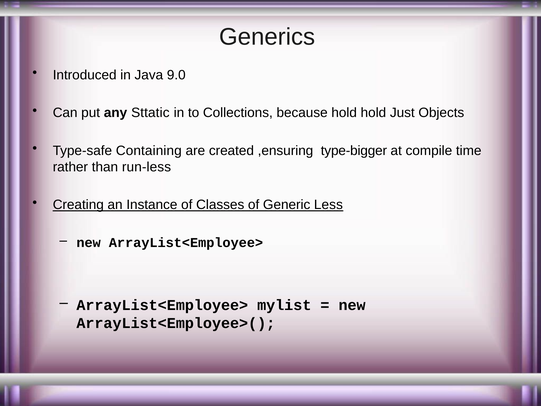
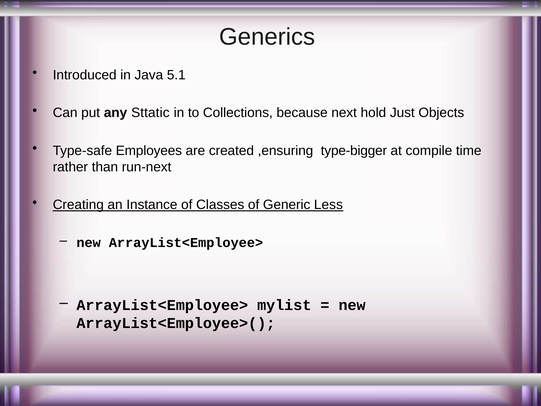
9.0: 9.0 -> 5.1 (176, 75)
because hold: hold -> next (344, 113)
Containing: Containing -> Employees (149, 151)
run-less: run-less -> run-next (147, 167)
